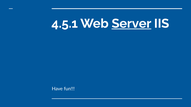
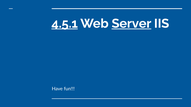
4.5.1 underline: none -> present (65, 24)
